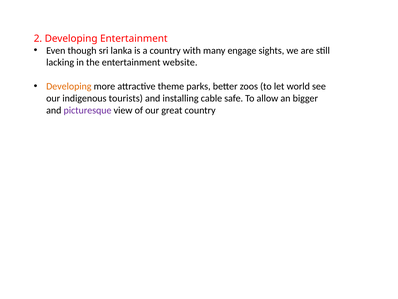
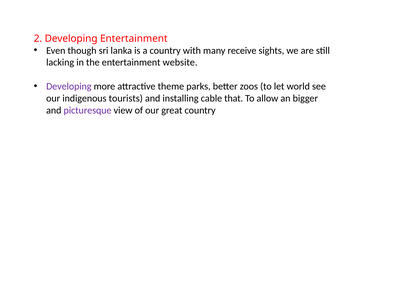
engage: engage -> receive (242, 50)
Developing colour: orange -> purple (69, 86)
safe: safe -> that (234, 98)
